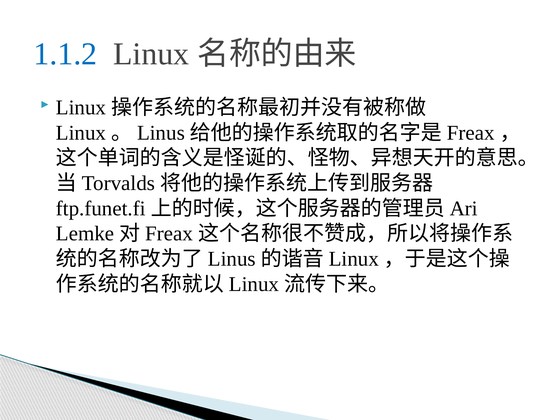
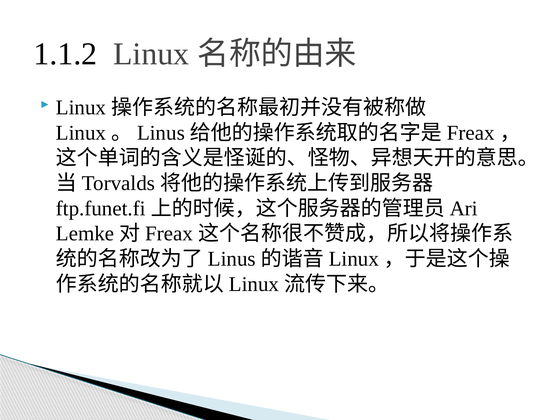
1.1.2 colour: blue -> black (65, 54)
